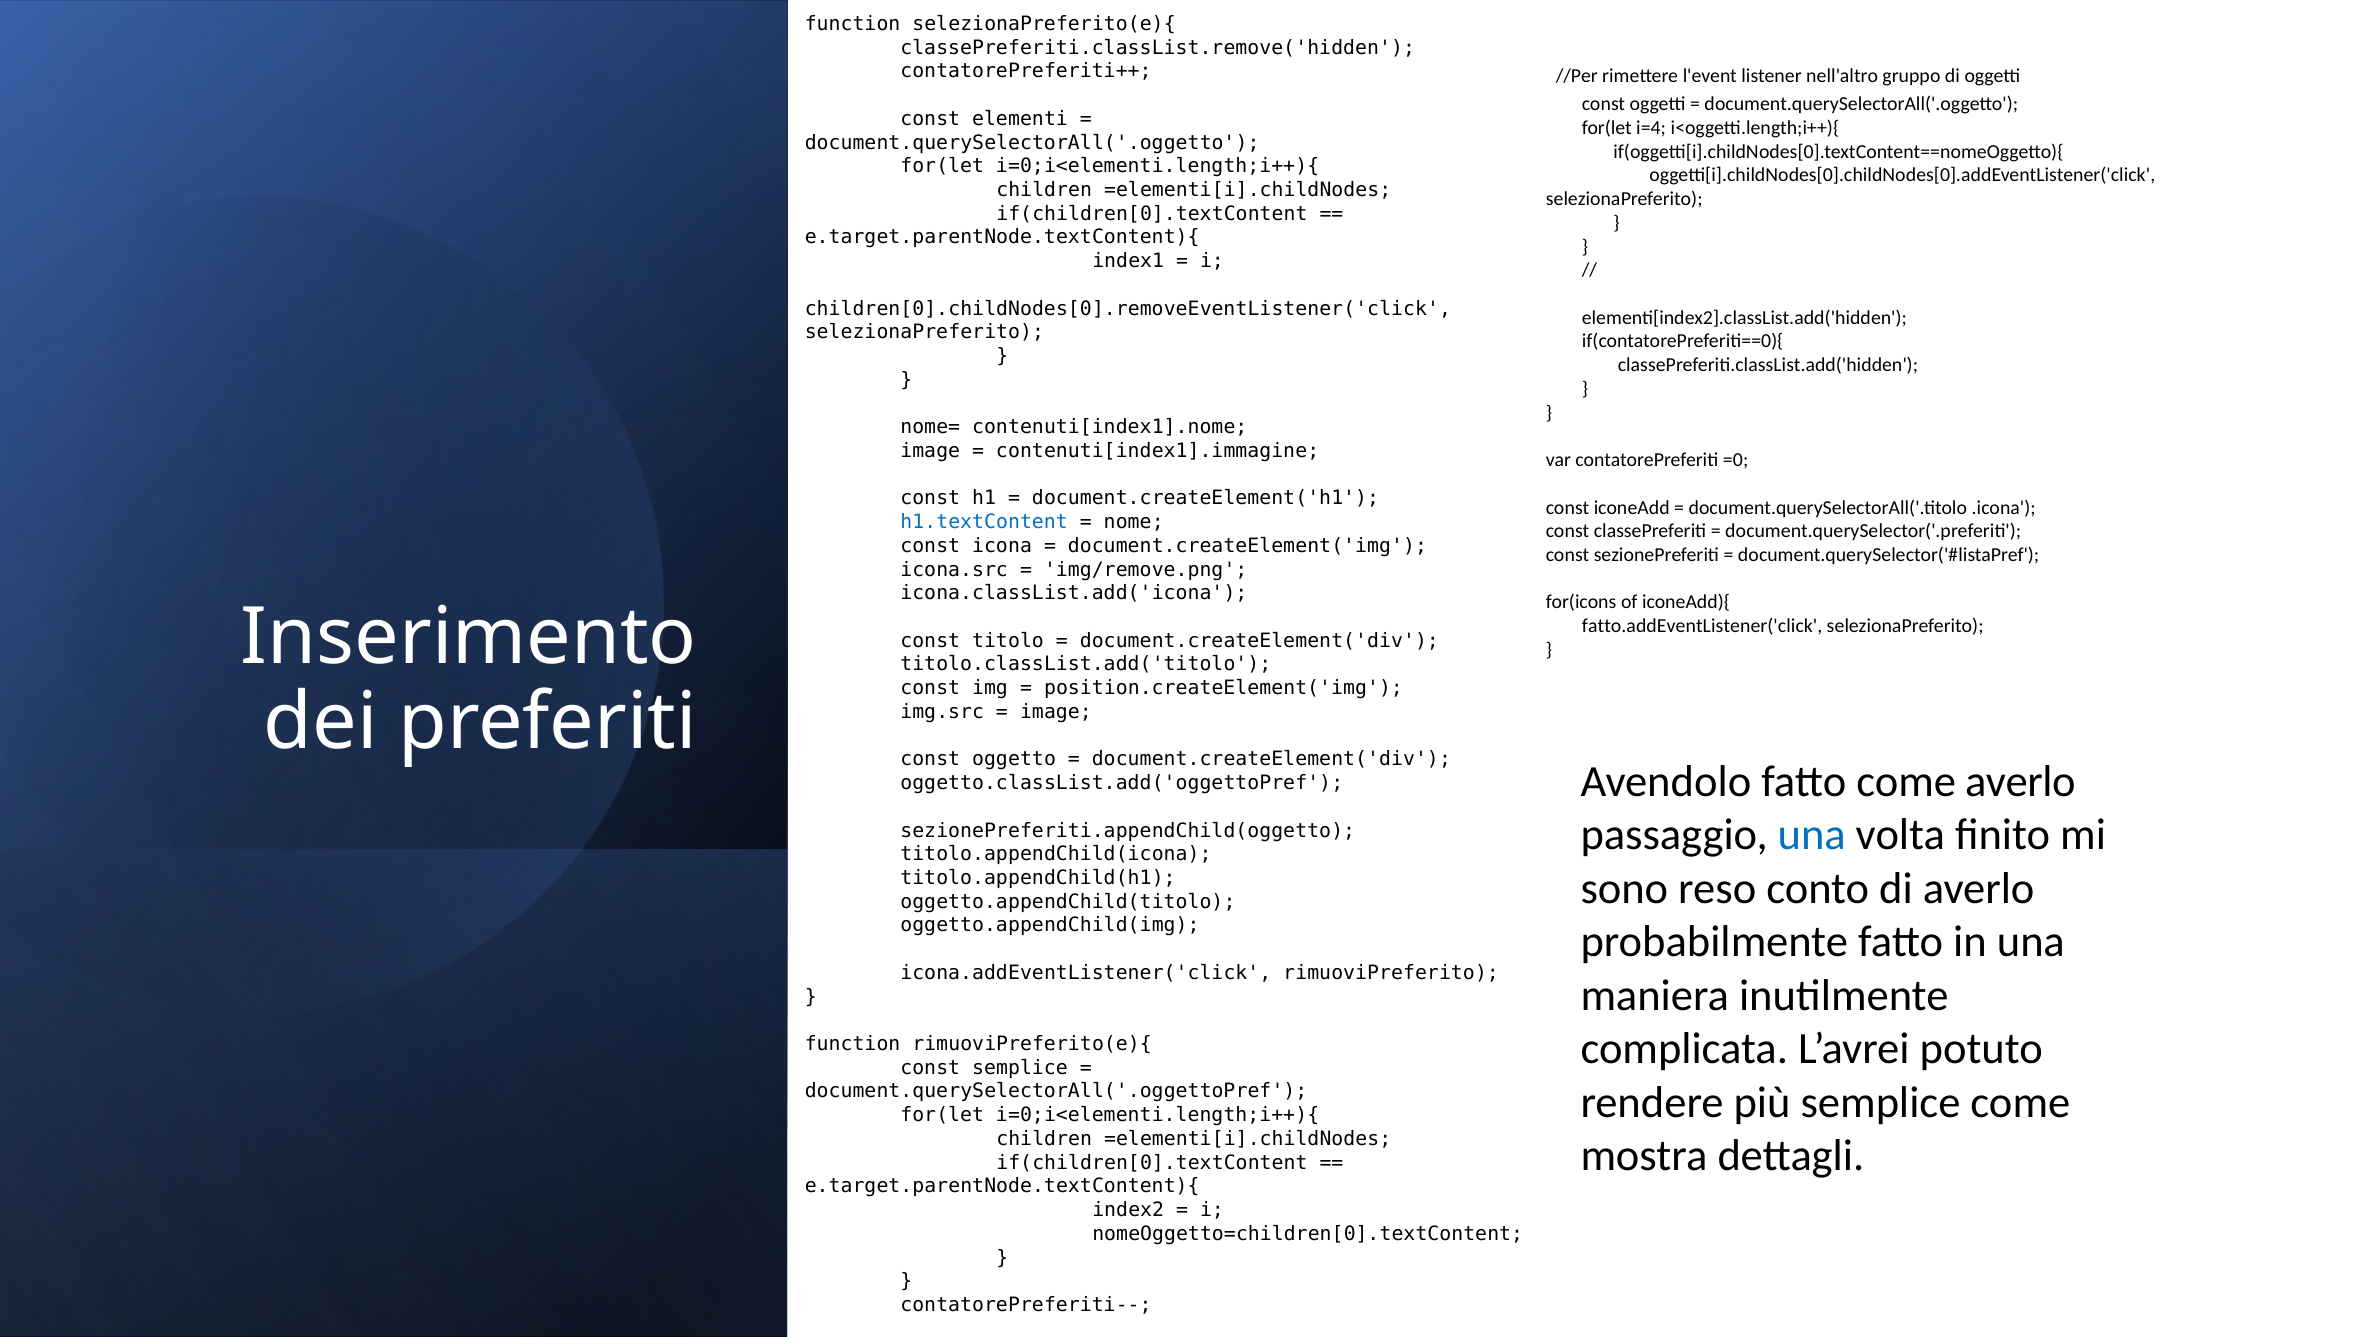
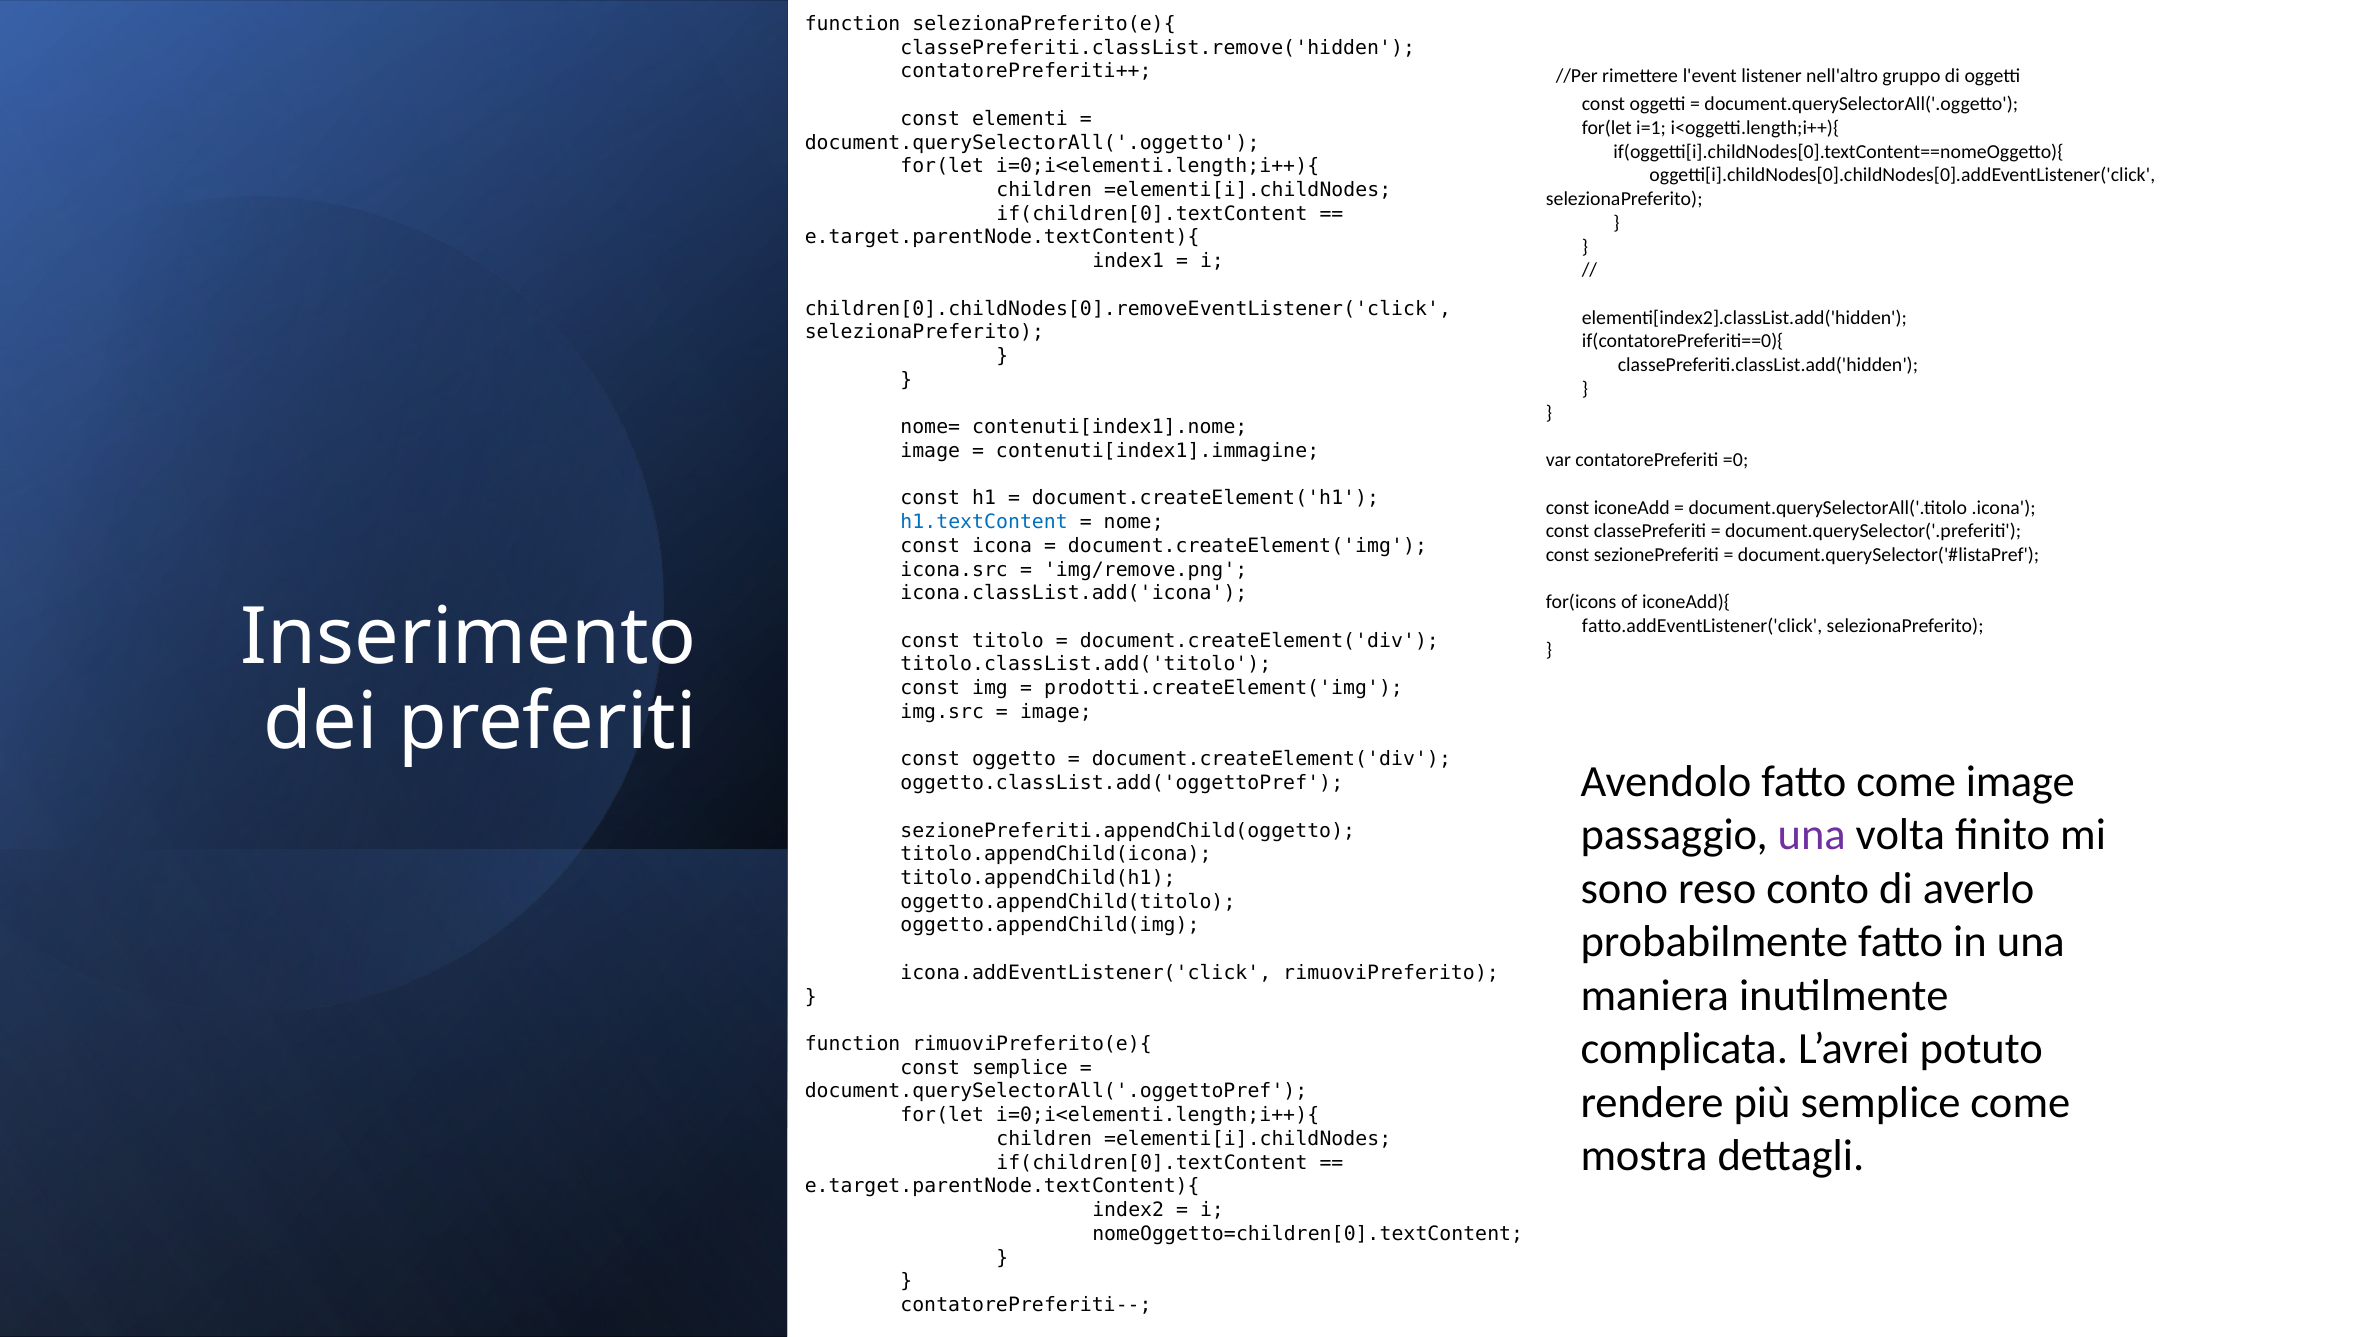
i=4: i=4 -> i=1 (1651, 128)
position.createElement('img: position.createElement('img -> prodotti.createElement('img (1223, 688)
come averlo: averlo -> image (2020, 782)
una colour: blue -> purple (1812, 835)
